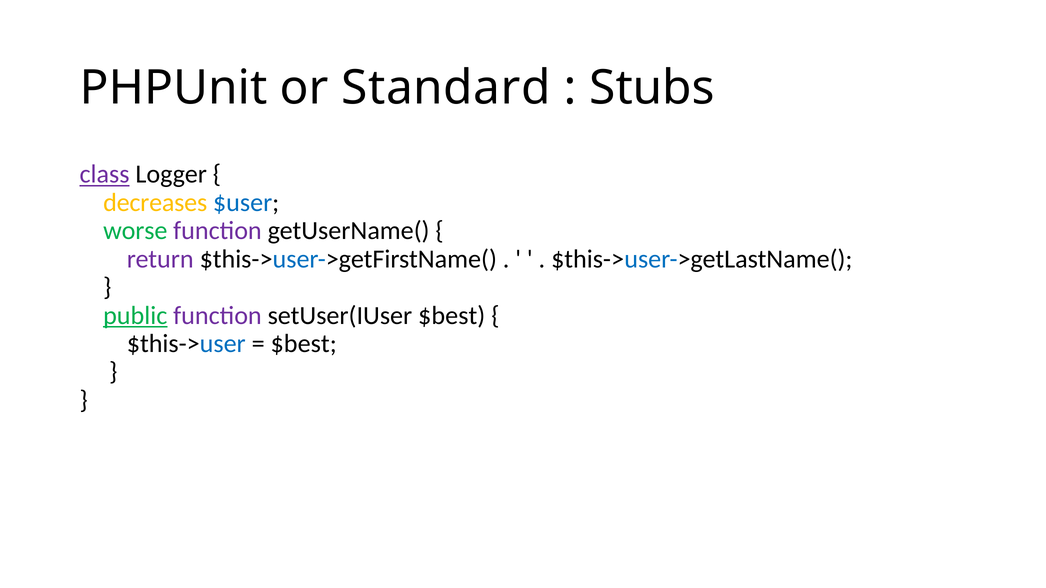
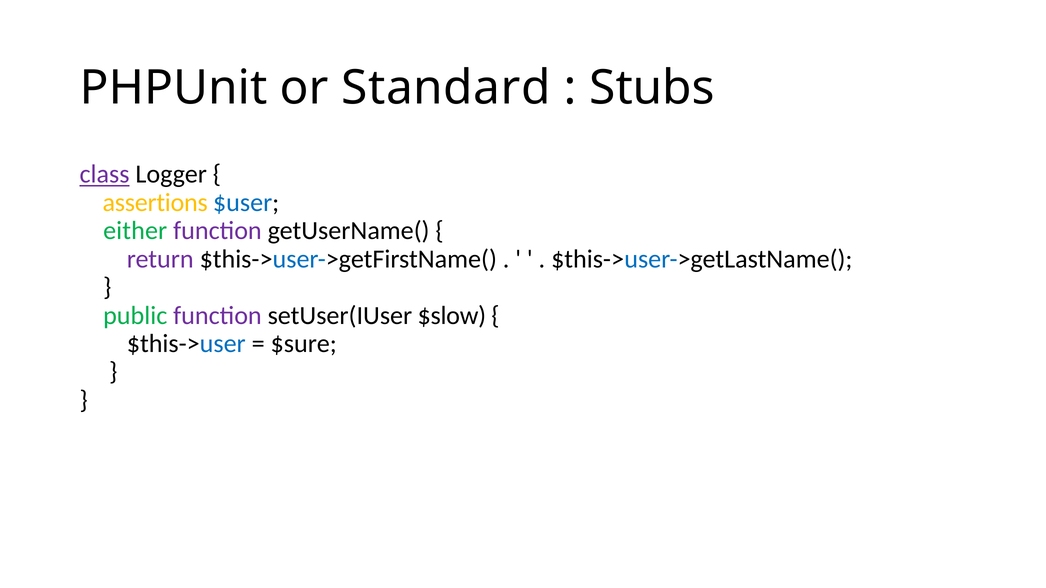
decreases: decreases -> assertions (155, 203)
worse: worse -> either (135, 231)
public underline: present -> none (135, 316)
setUser(IUser $best: $best -> $slow (452, 316)
$best: $best -> $sure (304, 344)
